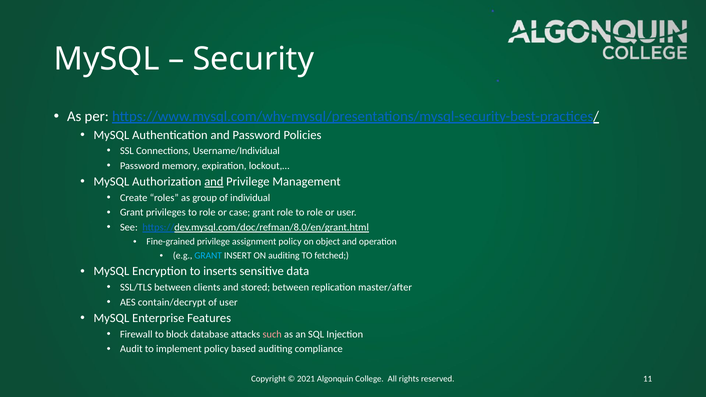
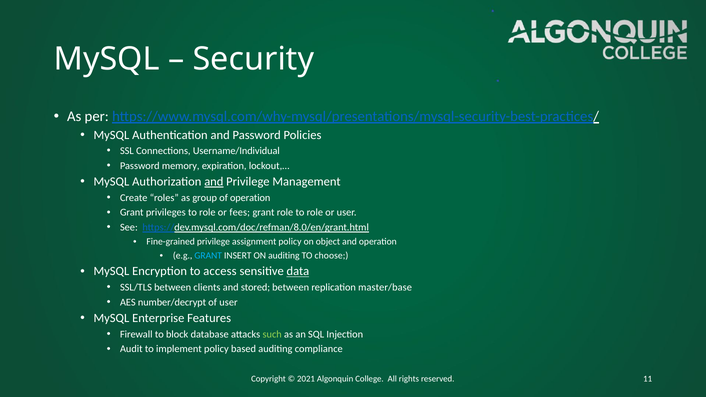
of individual: individual -> operation (250, 198)
case: case -> fees (240, 213)
fetched: fetched -> choose (331, 256)
inserts: inserts -> access (220, 271)
data underline: none -> present (298, 271)
master/after: master/after -> master/base (385, 287)
contain/decrypt: contain/decrypt -> number/decrypt (172, 302)
such colour: pink -> light green (272, 334)
